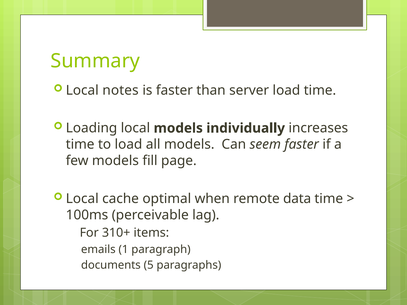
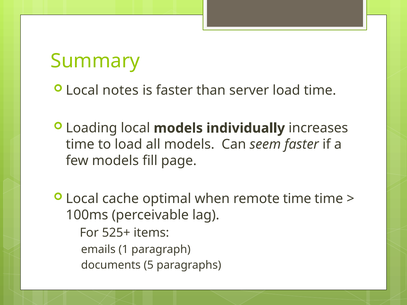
remote data: data -> time (297, 199)
310+: 310+ -> 525+ (116, 233)
